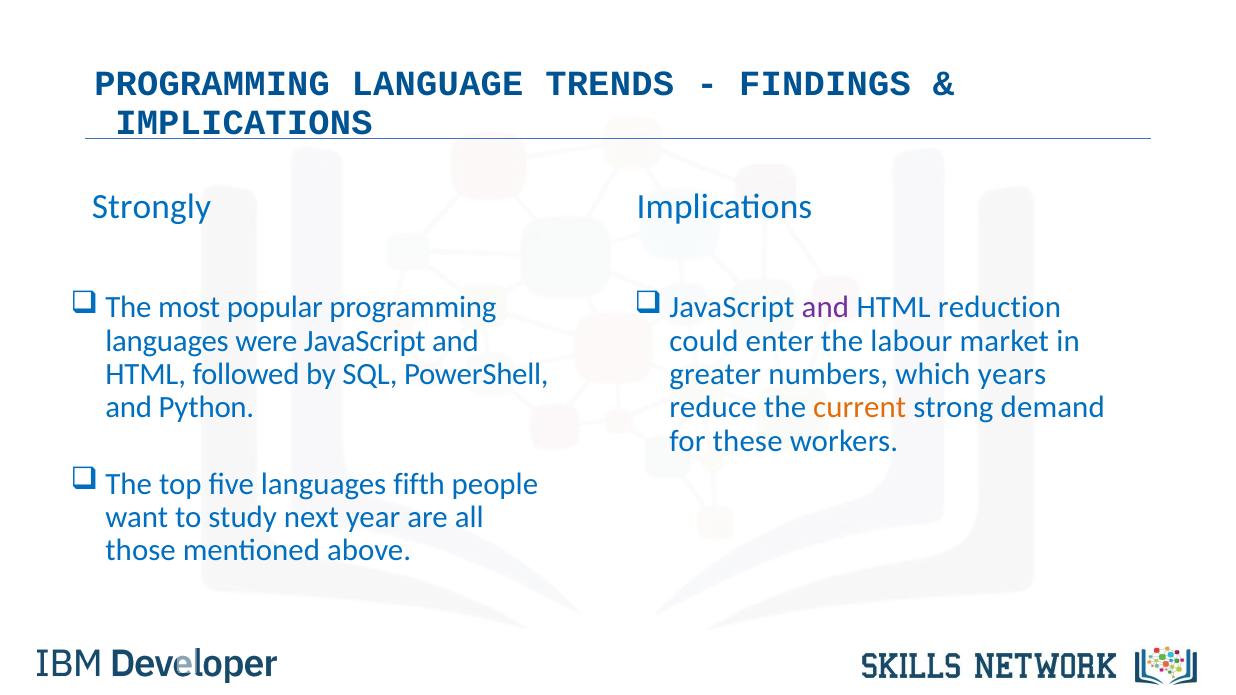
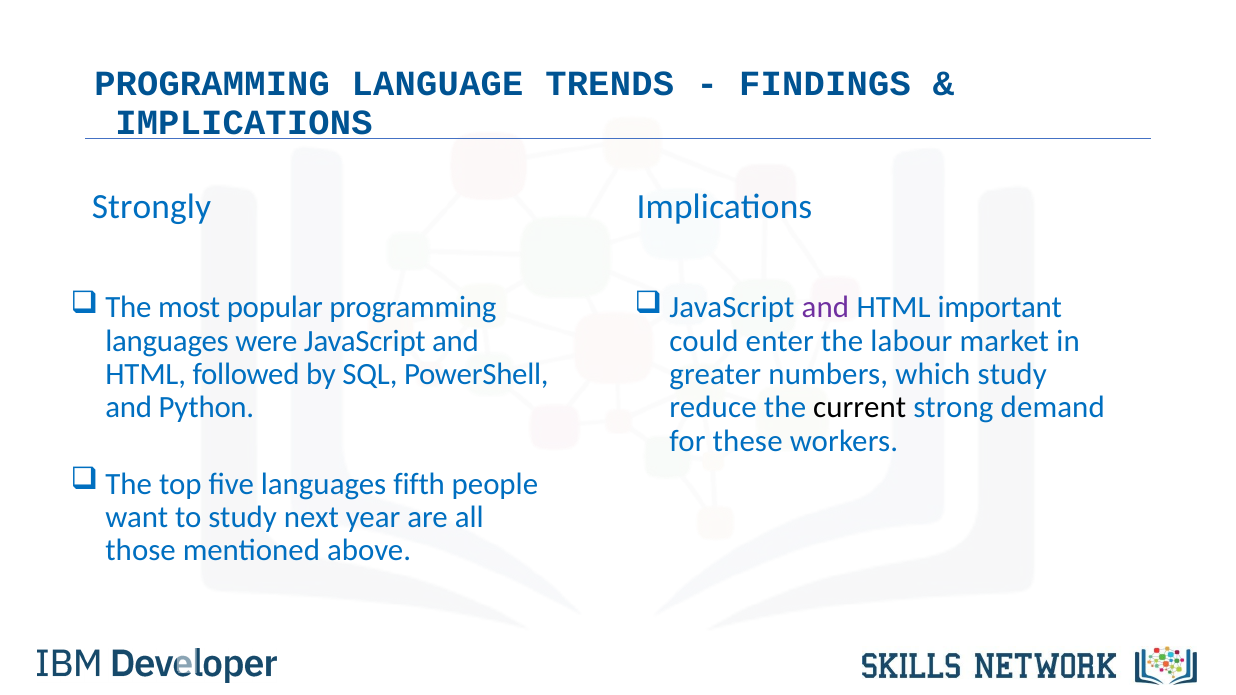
reduction: reduction -> important (1000, 308)
which years: years -> study (1012, 374)
current colour: orange -> black (860, 408)
